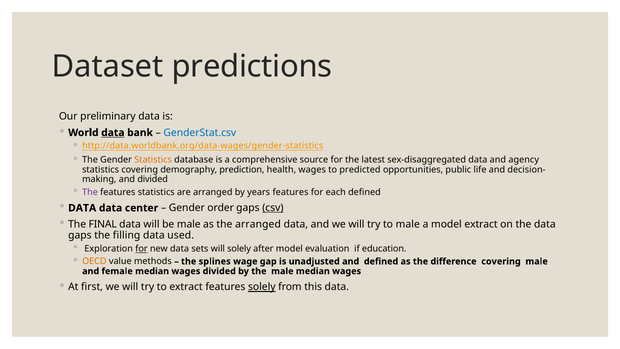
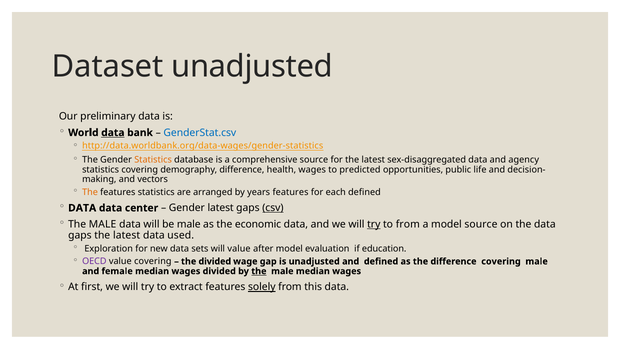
Dataset predictions: predictions -> unadjusted (252, 66)
demography prediction: prediction -> difference (242, 170)
and divided: divided -> vectors (153, 179)
The colour: purple -> orange (90, 192)
Gender order: order -> latest (221, 208)
FINAL: FINAL -> MALE (103, 224)
the arranged: arranged -> economic (258, 224)
try underline: none -> present (374, 224)
to male: male -> from (408, 224)
model extract: extract -> source (481, 224)
filling: filling -> latest (127, 235)
for underline: present -> none (141, 249)
will solely: solely -> value (239, 249)
OECD colour: orange -> purple (94, 261)
value methods: methods -> covering (153, 261)
the splines: splines -> divided (215, 261)
the underline: none -> present (259, 271)
